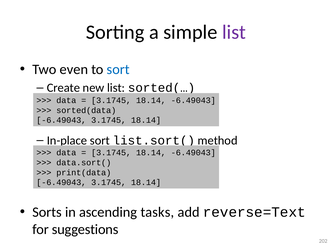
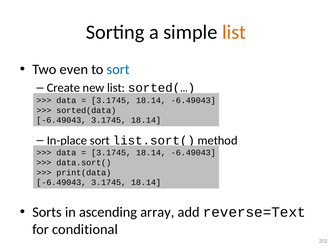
list colour: purple -> orange (234, 32)
tasks: tasks -> array (157, 212)
suggestions: suggestions -> conditional (85, 229)
